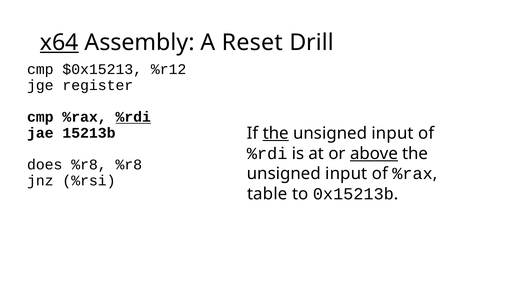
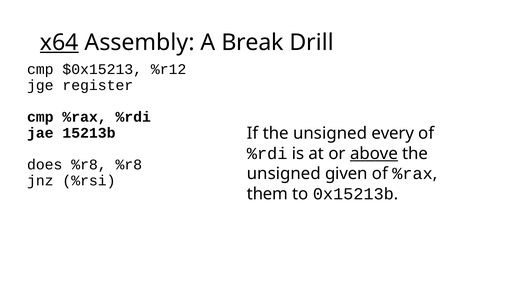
Reset: Reset -> Break (253, 43)
%rdi underline: present -> none (133, 117)
the underline: present -> none (276, 134)
input: input -> every (393, 134)
input: input -> given (346, 174)
table: table -> them (267, 194)
